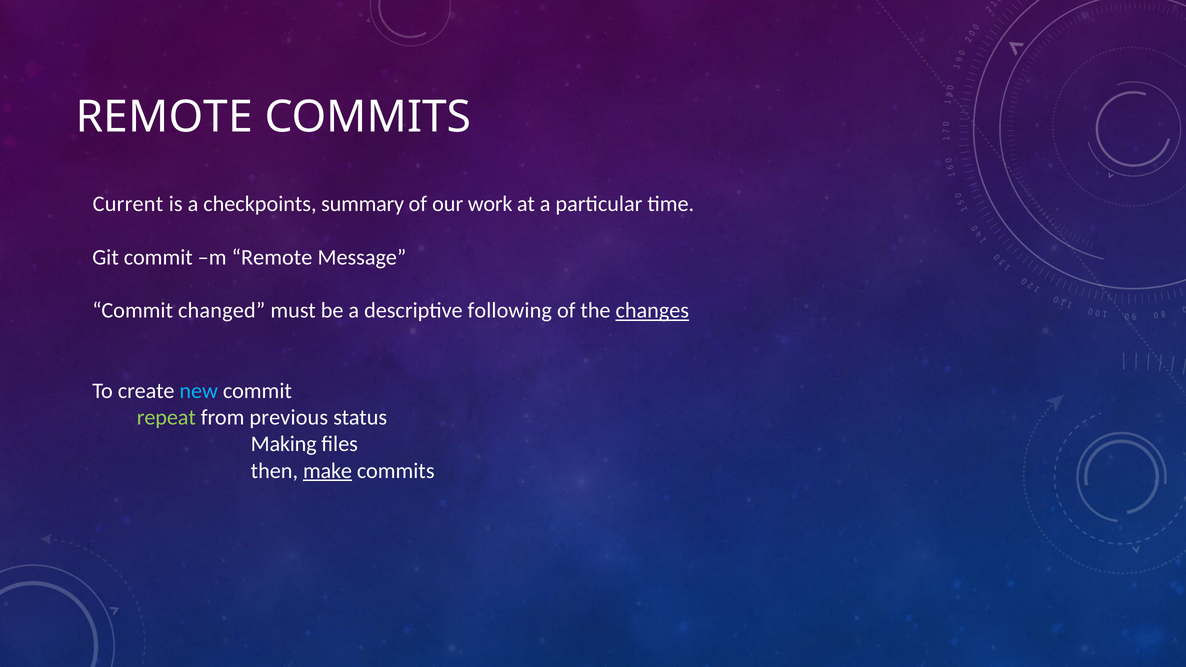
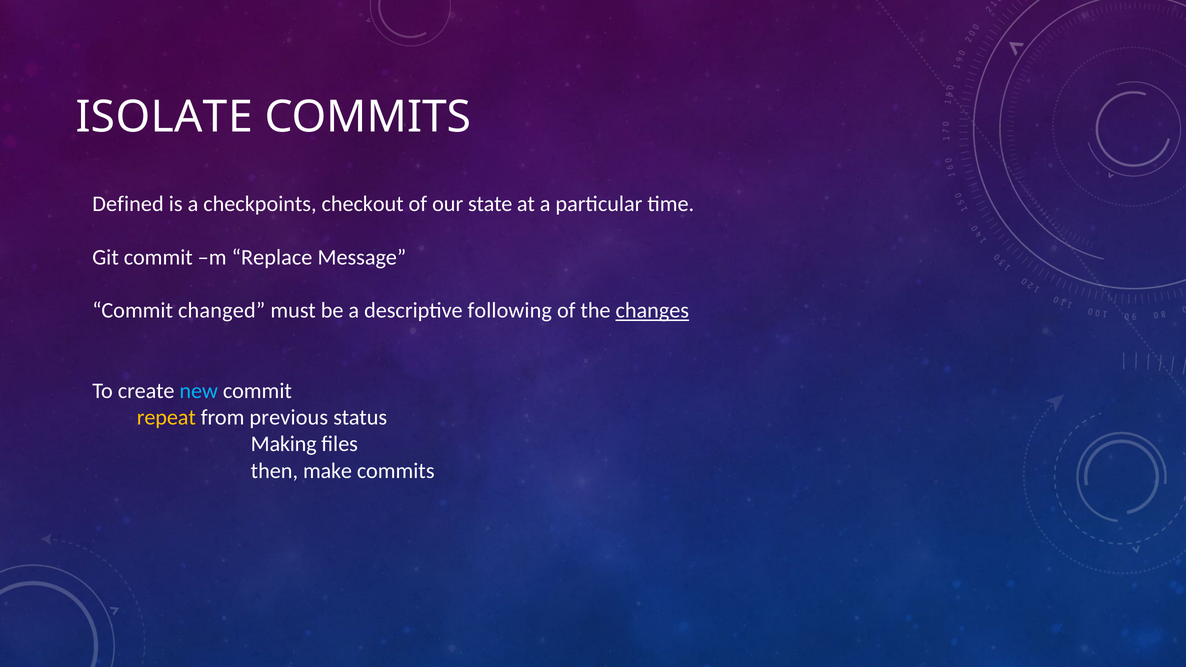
REMOTE: REMOTE -> ISOLATE (164, 117)
Current: Current -> Defined (128, 204)
summary: summary -> checkout (363, 204)
work: work -> state (490, 204)
m Remote: Remote -> Replace (272, 257)
repeat colour: light green -> yellow (166, 417)
make underline: present -> none (328, 471)
